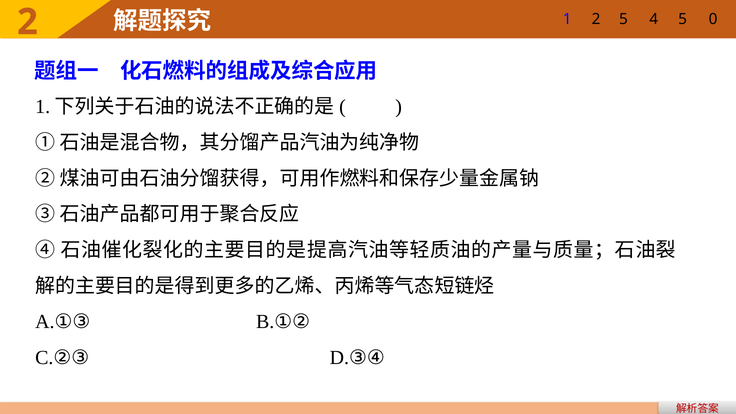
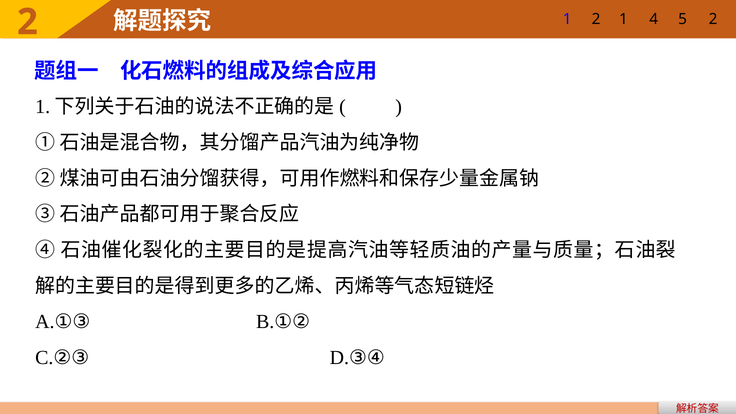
2 5: 5 -> 1 (623, 19)
5 0: 0 -> 2 (713, 19)
